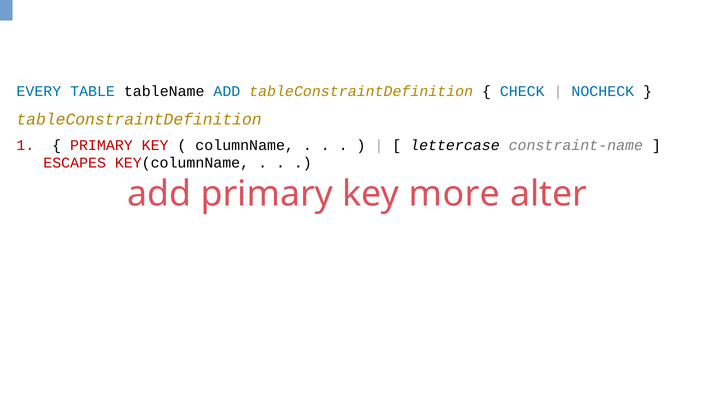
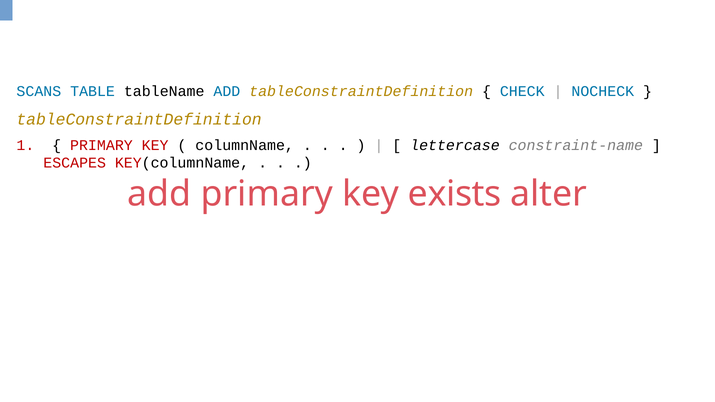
EVERY: EVERY -> SCANS (39, 92)
more: more -> exists (455, 194)
